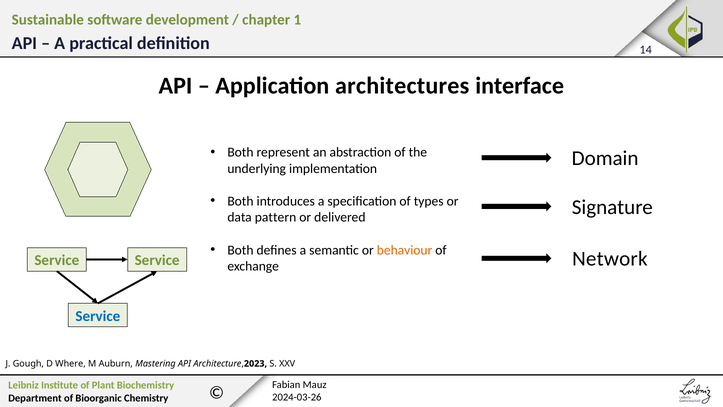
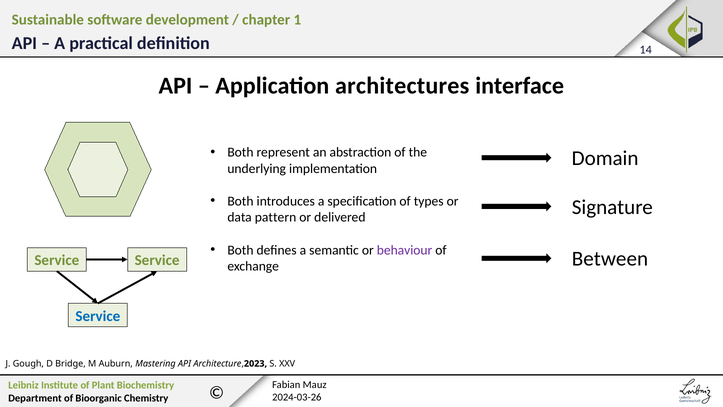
behaviour colour: orange -> purple (405, 250)
Network: Network -> Between (610, 259)
Where: Where -> Bridge (70, 363)
